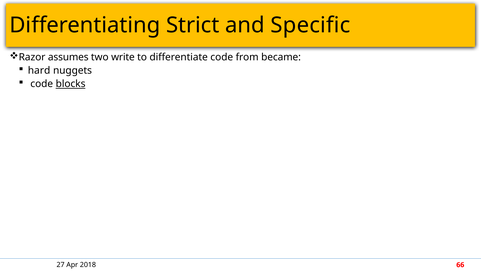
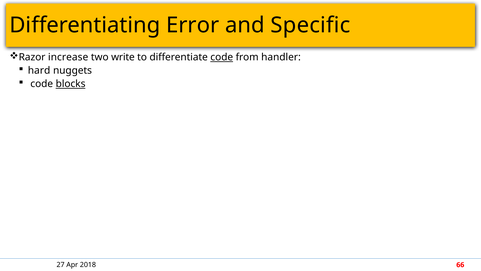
Strict: Strict -> Error (193, 25)
assumes: assumes -> increase (68, 57)
code underline: none -> present (222, 57)
became: became -> handler (281, 57)
